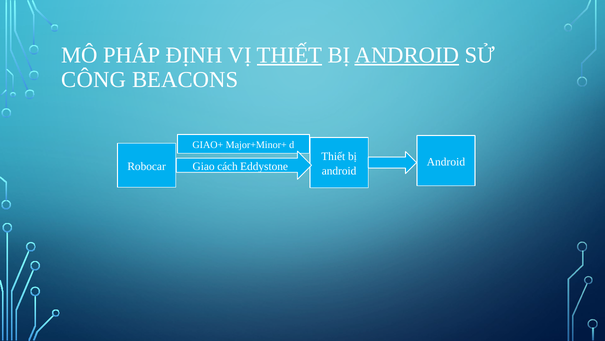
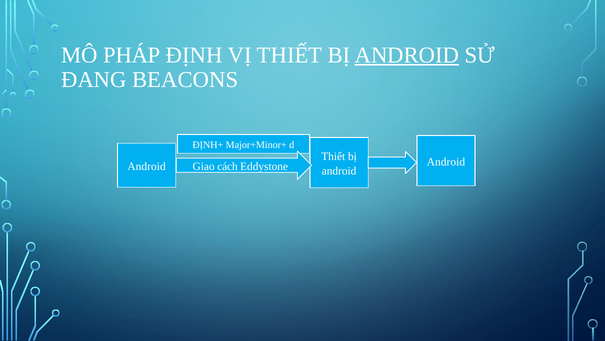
THIẾT underline: present -> none (290, 55)
CÔNG: CÔNG -> ĐANG (94, 79)
GIAO+: GIAO+ -> ĐỊNH+ (208, 145)
Robocar: Robocar -> Android (147, 166)
